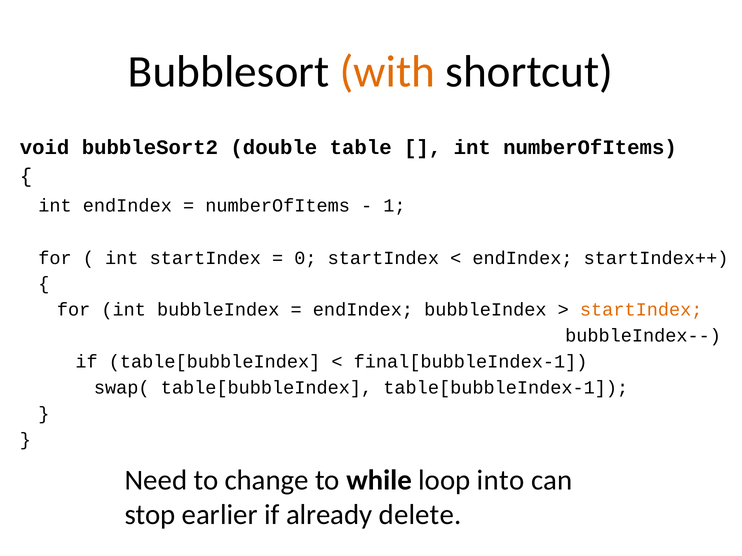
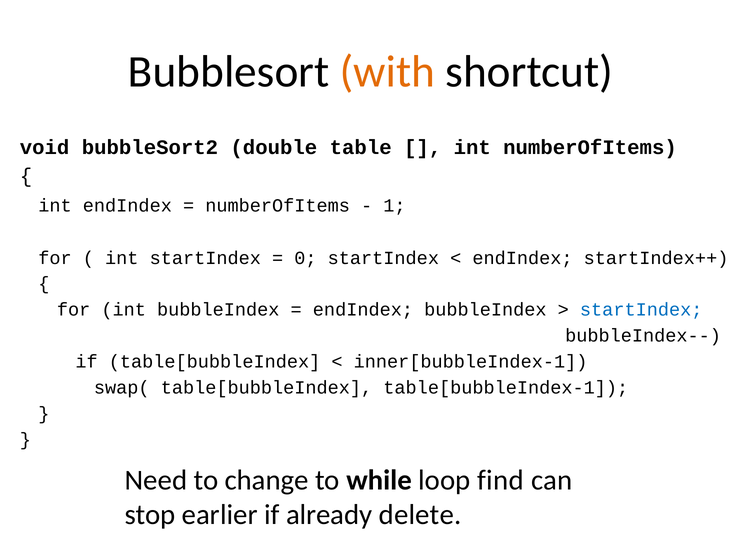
startIndex colour: orange -> blue (641, 310)
final[bubbleIndex-1: final[bubbleIndex-1 -> inner[bubbleIndex-1 (471, 362)
into: into -> find (501, 481)
